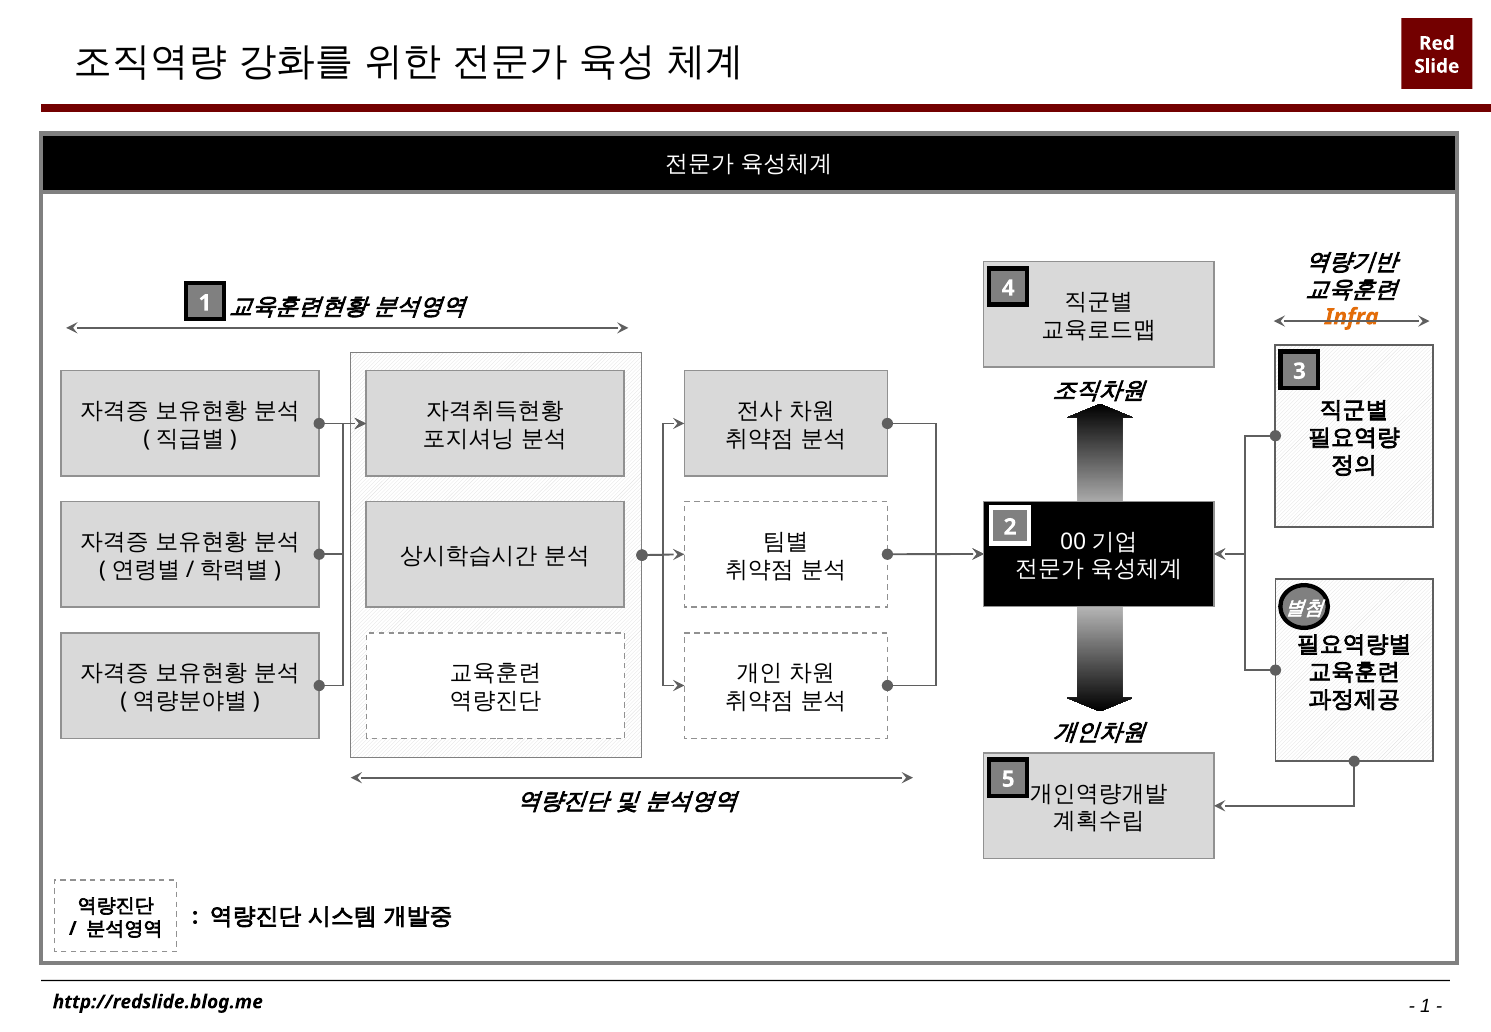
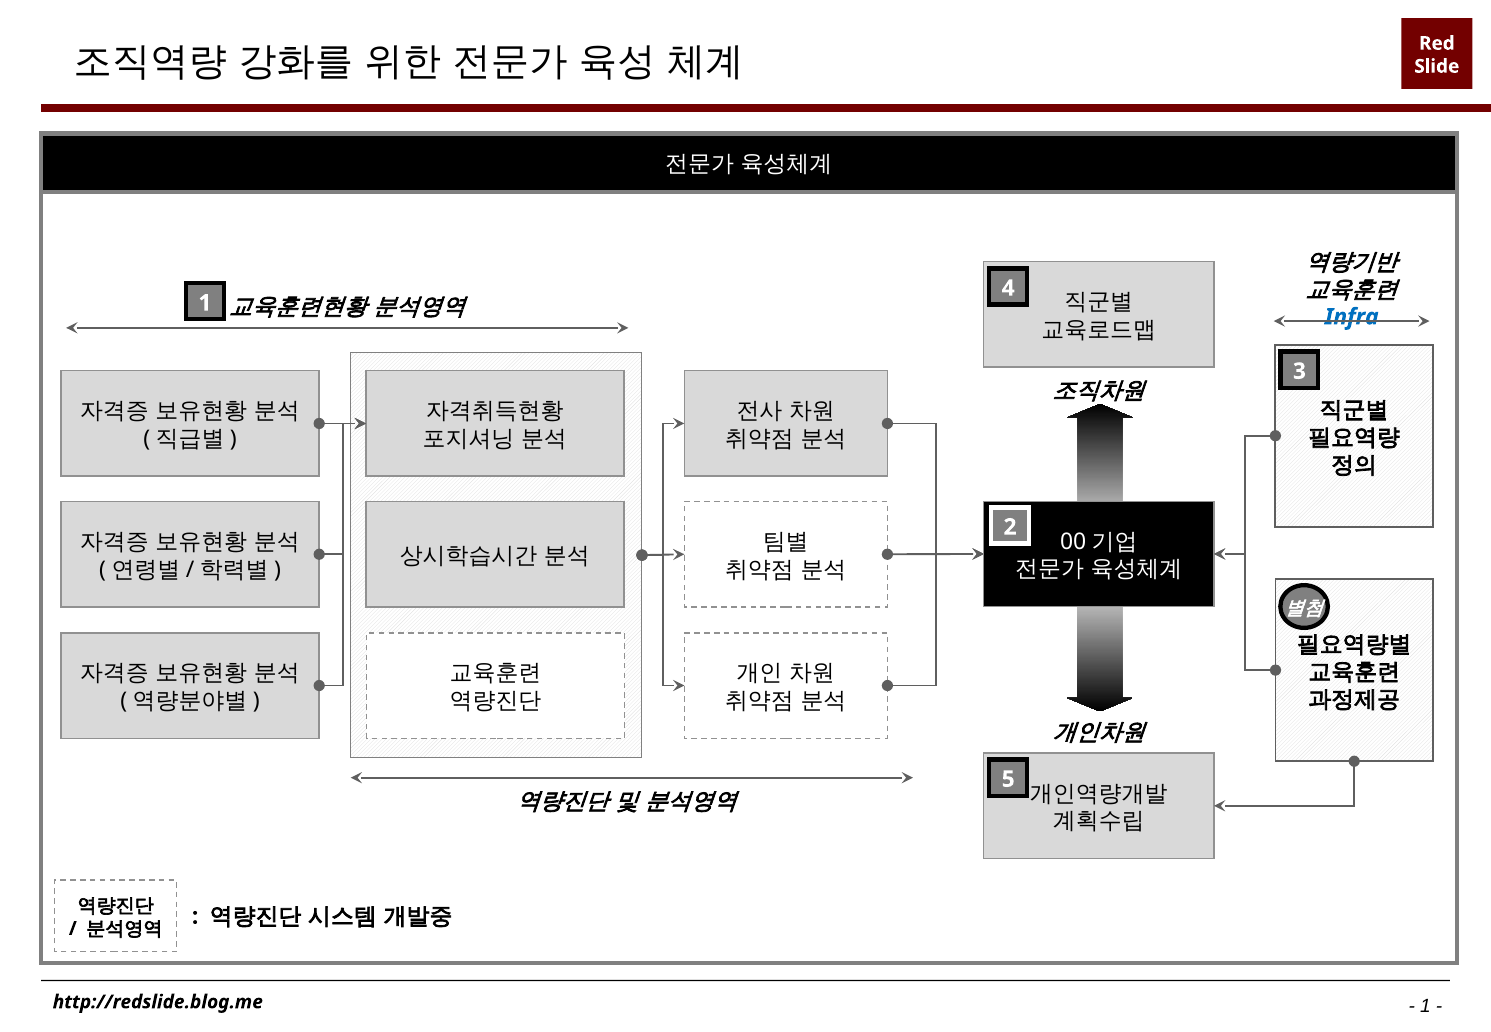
Infra colour: orange -> blue (1352, 317)
